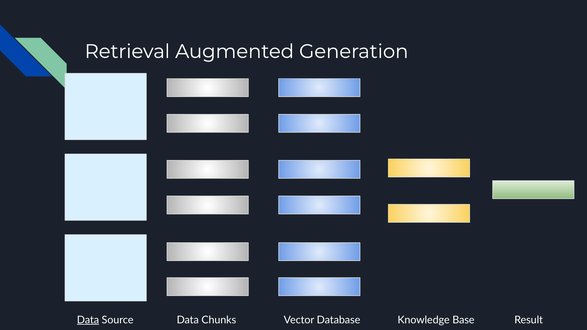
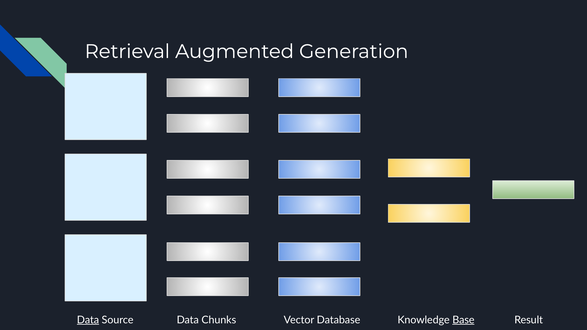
Base underline: none -> present (463, 320)
